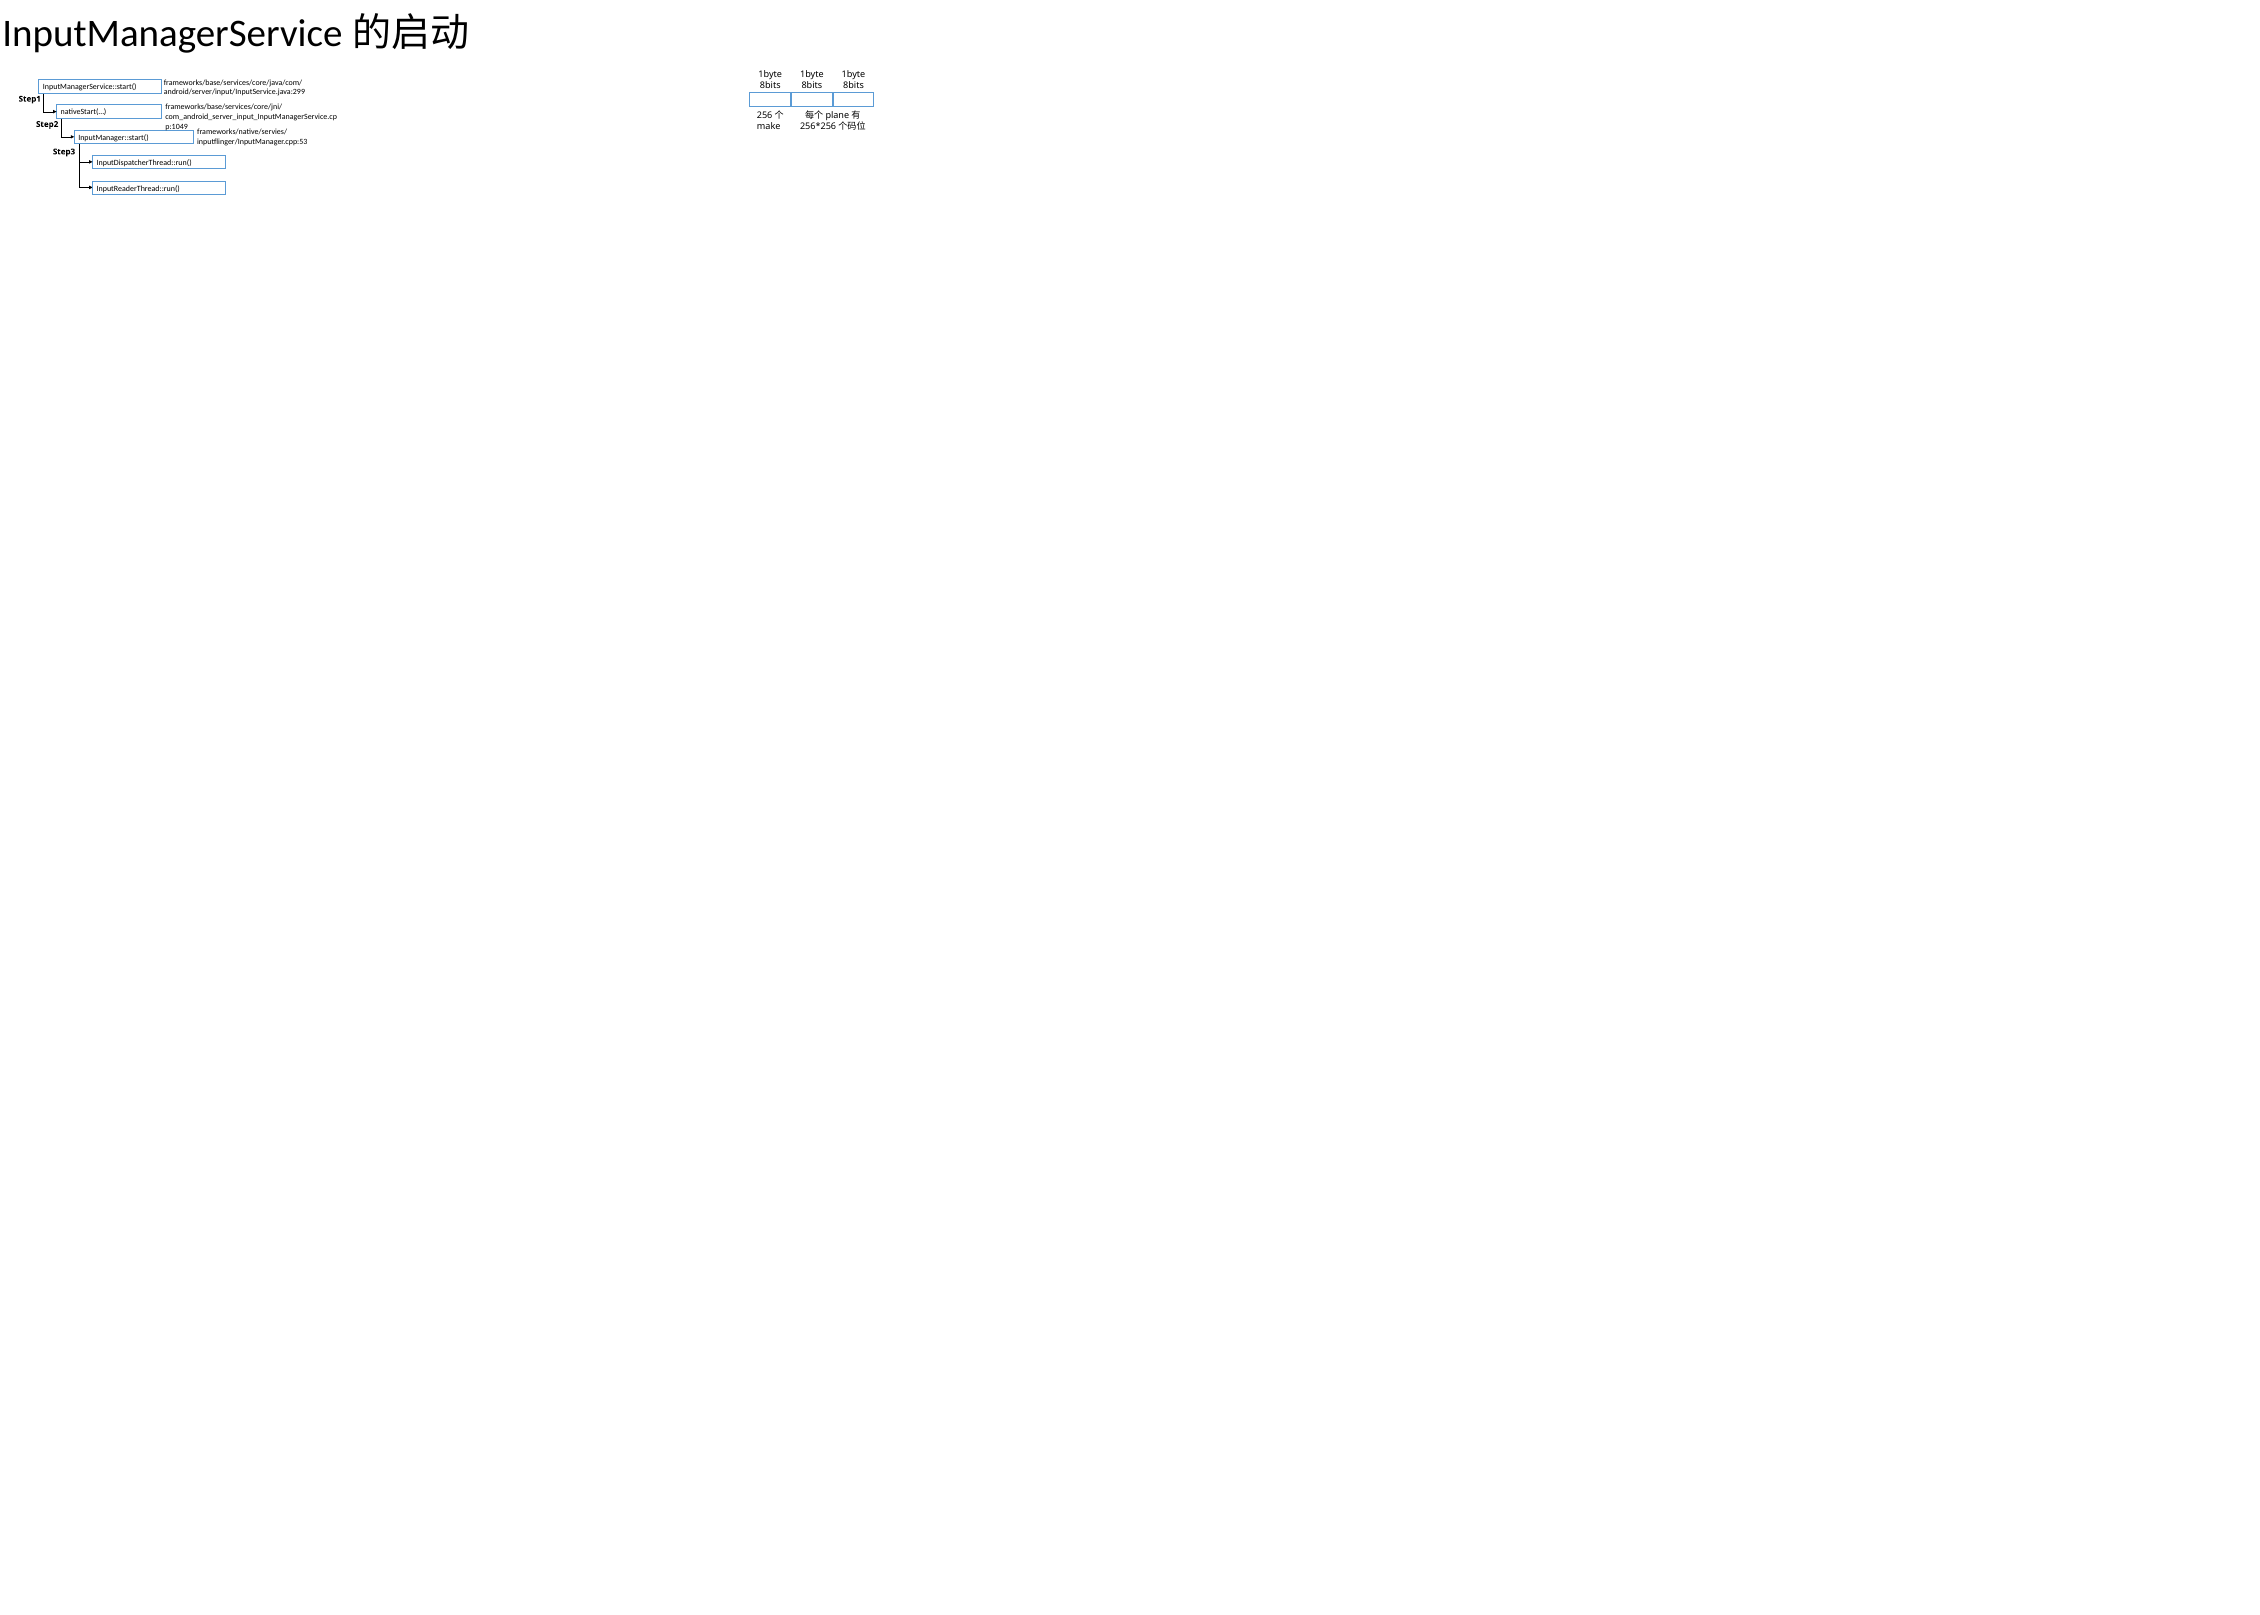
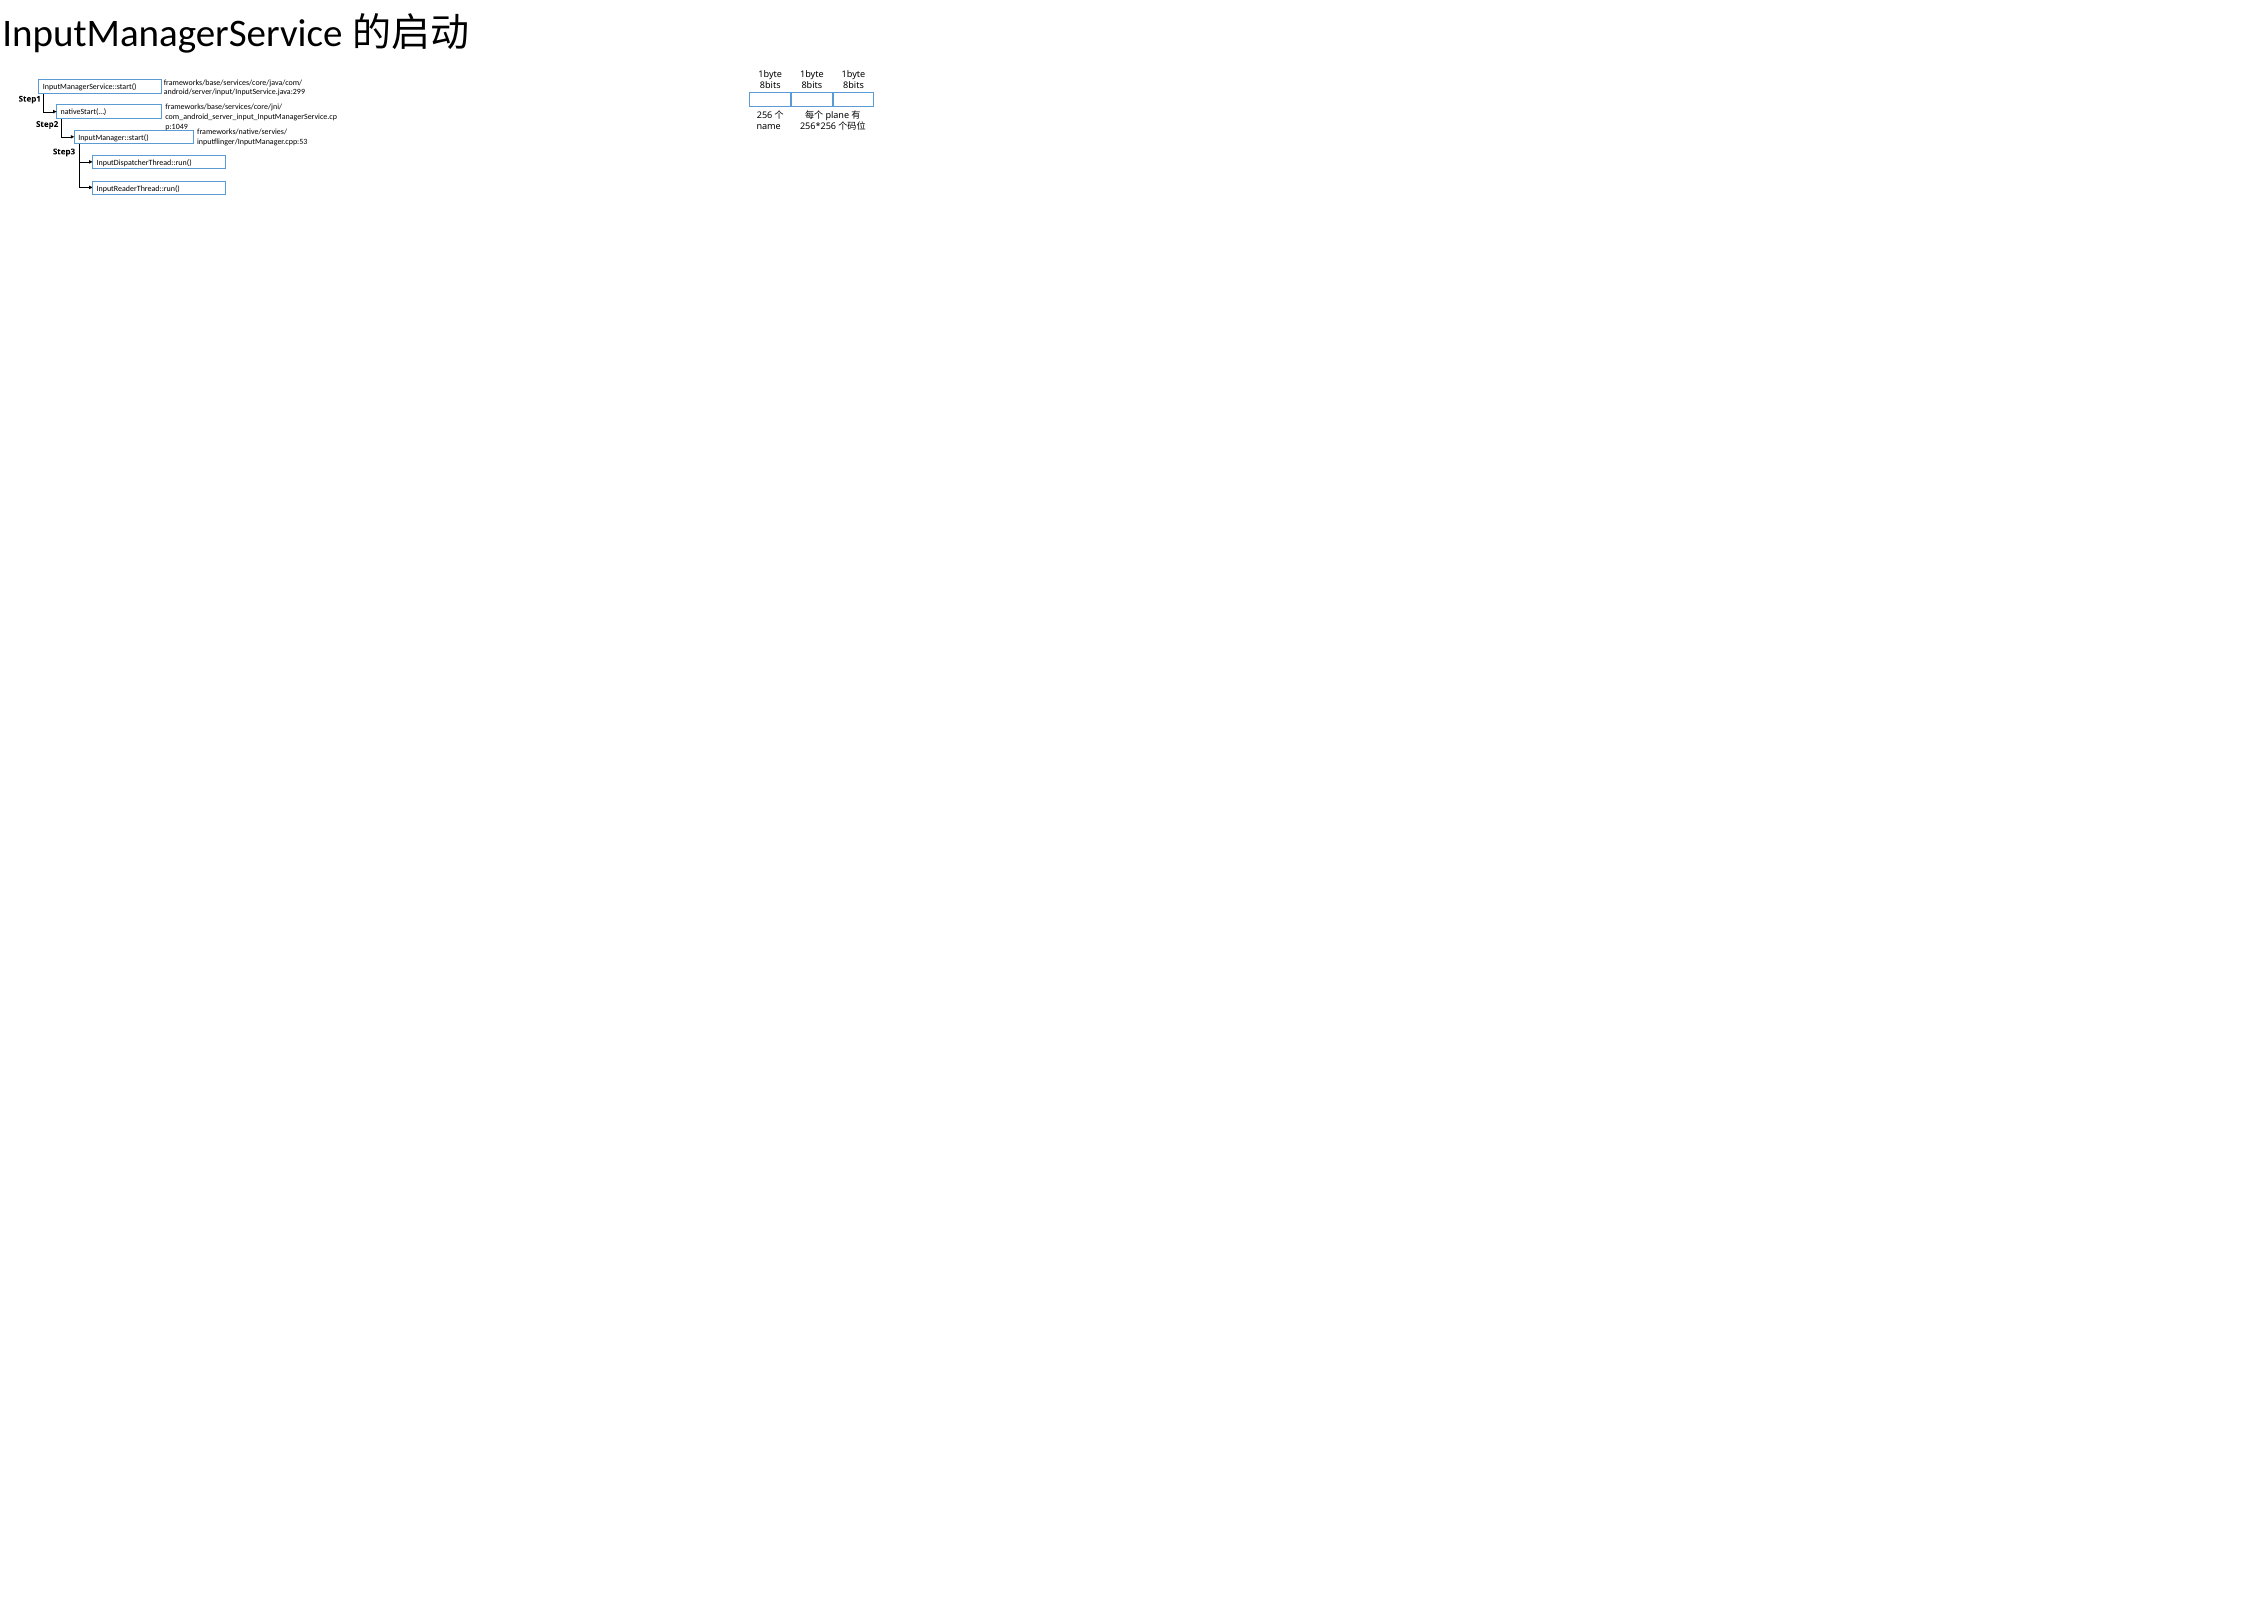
make: make -> name (769, 126)
